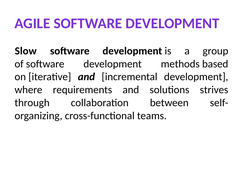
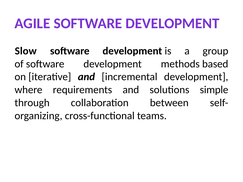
strives: strives -> simple (214, 90)
